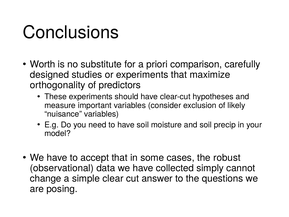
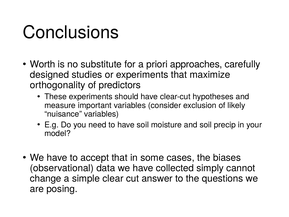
comparison: comparison -> approaches (196, 64)
robust: robust -> biases (227, 158)
